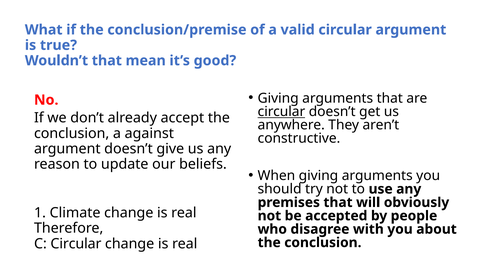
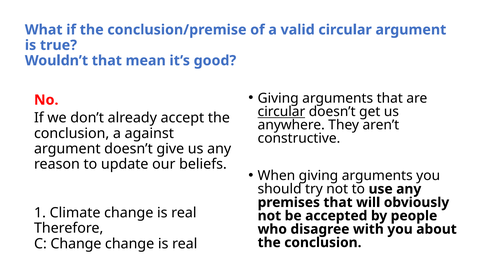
C Circular: Circular -> Change (76, 244)
